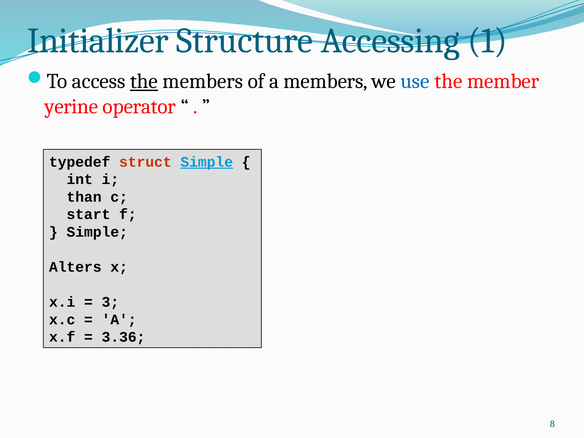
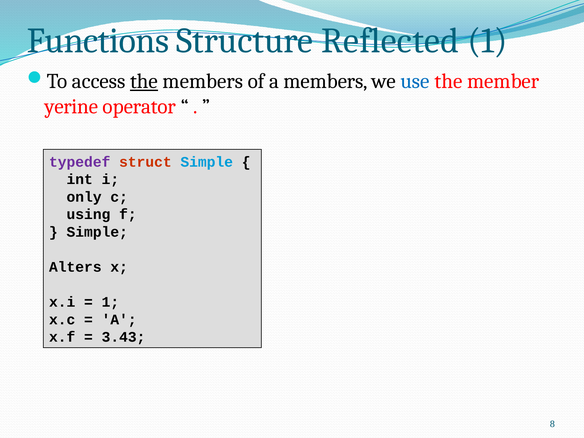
Initializer: Initializer -> Functions (98, 41)
Accessing: Accessing -> Reflected (390, 41)
typedef colour: black -> purple (80, 162)
Simple underline: present -> none (207, 162)
than: than -> only (84, 197)
start: start -> using (88, 214)
3: 3 -> 1 (110, 302)
3.36: 3.36 -> 3.43 (124, 337)
